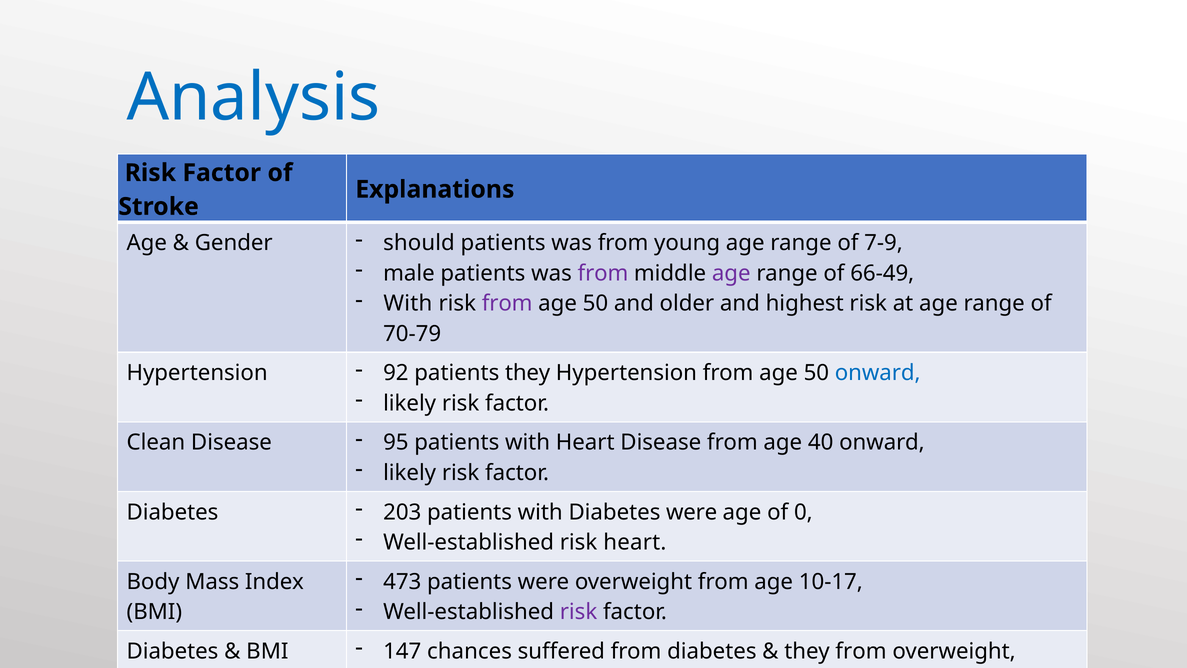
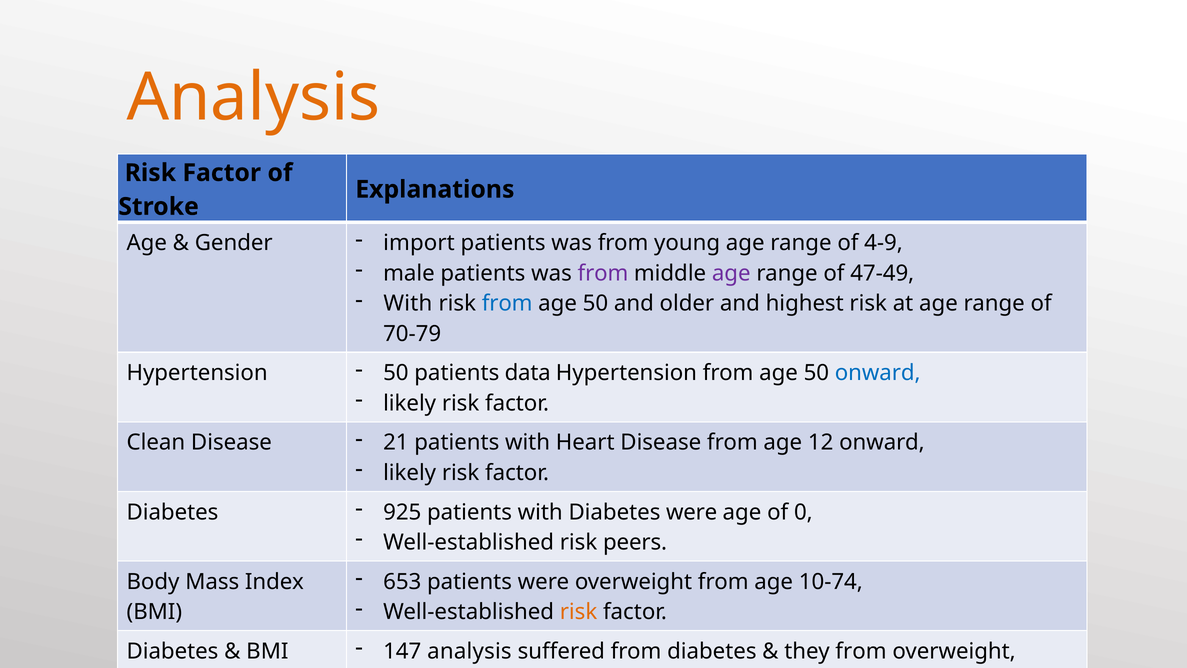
Analysis colour: blue -> orange (253, 98)
should: should -> import (419, 243)
7-9: 7-9 -> 4-9 (883, 243)
66-49: 66-49 -> 47-49 (882, 273)
from colour: purple -> blue (507, 303)
92: 92 -> 50 (396, 373)
patients they: they -> data (528, 373)
95: 95 -> 21 (396, 442)
40: 40 -> 12 (821, 442)
203: 203 -> 925 (402, 512)
risk heart: heart -> peers (635, 542)
473: 473 -> 653 (402, 581)
10-17: 10-17 -> 10-74 (831, 581)
risk colour: purple -> orange (579, 612)
147 chances: chances -> analysis (469, 651)
